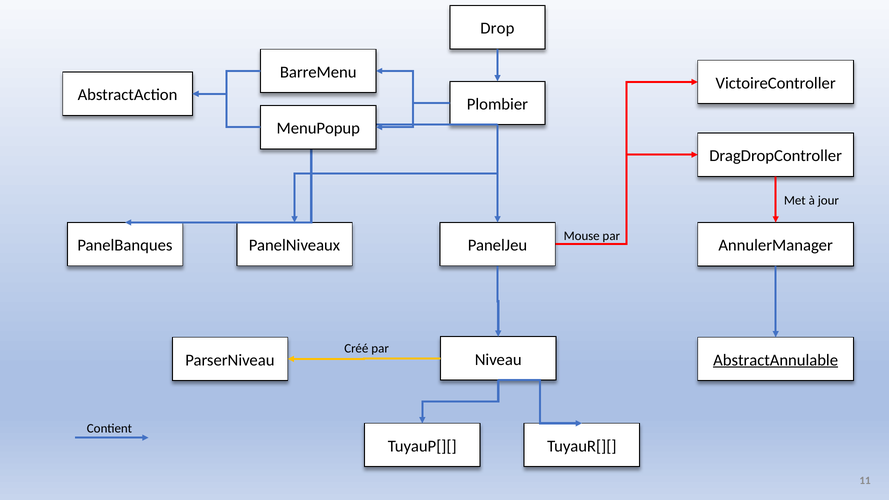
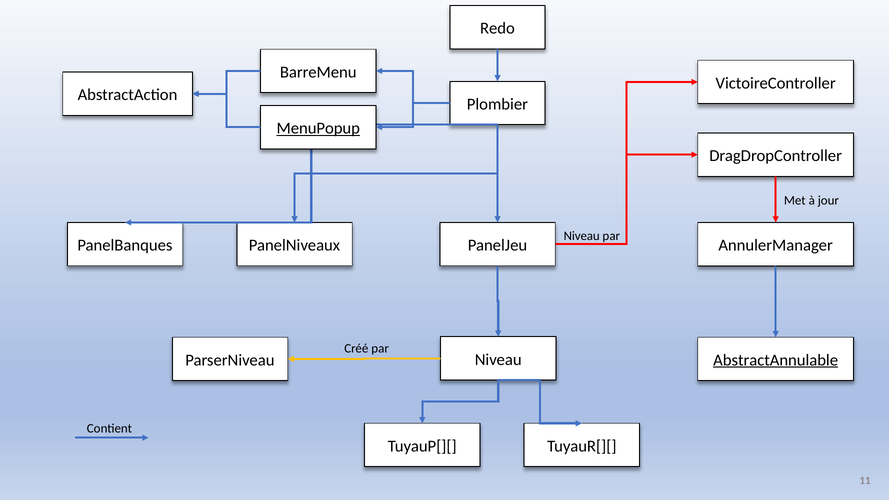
Drop: Drop -> Redo (497, 28)
MenuPopup underline: none -> present (318, 128)
Mouse: Mouse -> Niveau (582, 236)
